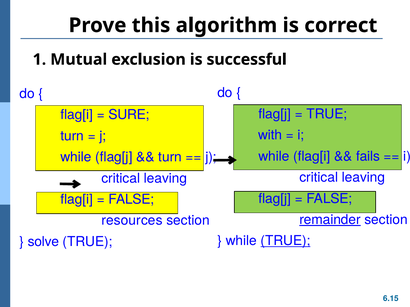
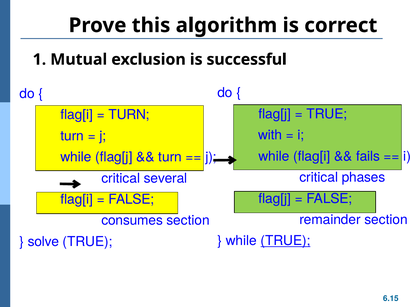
SURE: SURE -> TURN (129, 115)
leaving: leaving -> phases (364, 178)
leaving: leaving -> several (166, 178)
remainder underline: present -> none (330, 220)
resources: resources -> consumes (132, 221)
